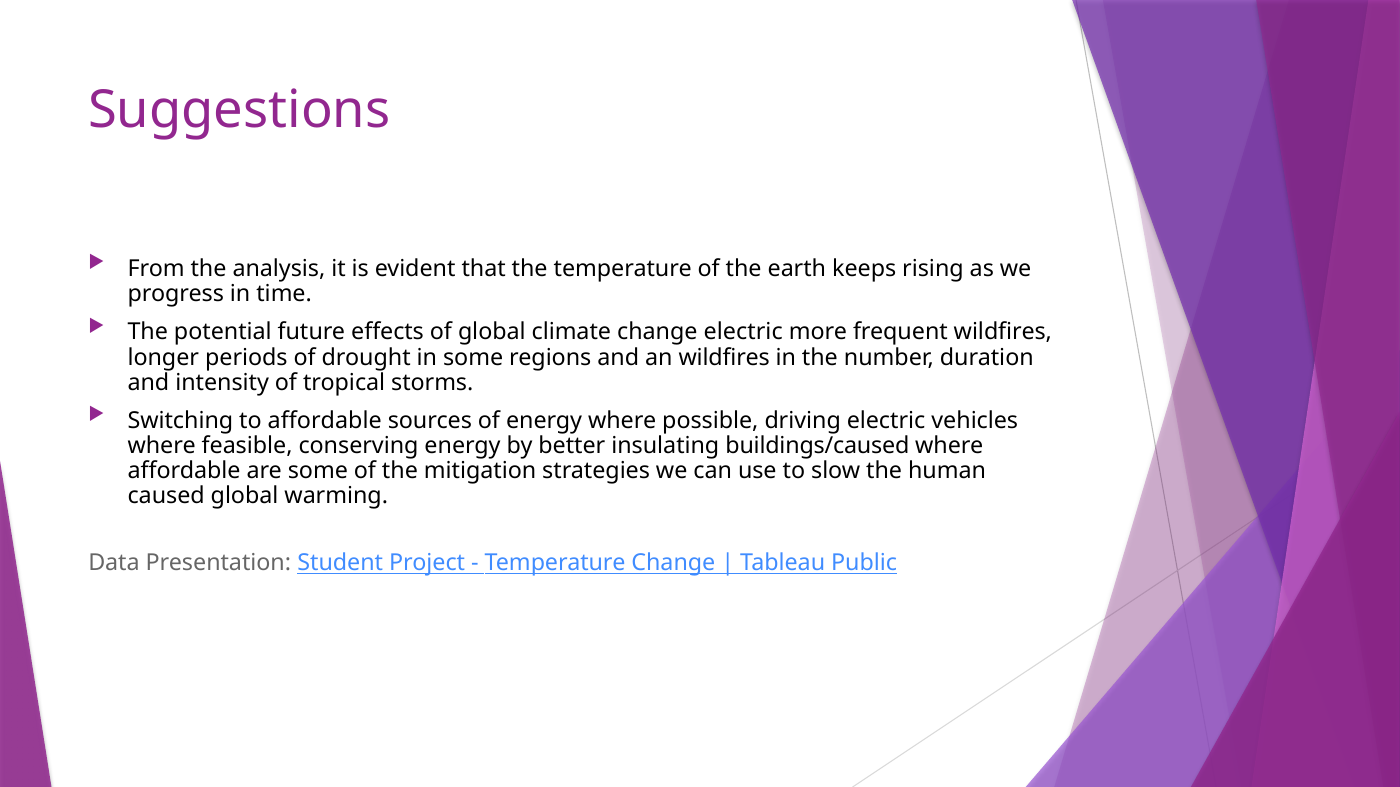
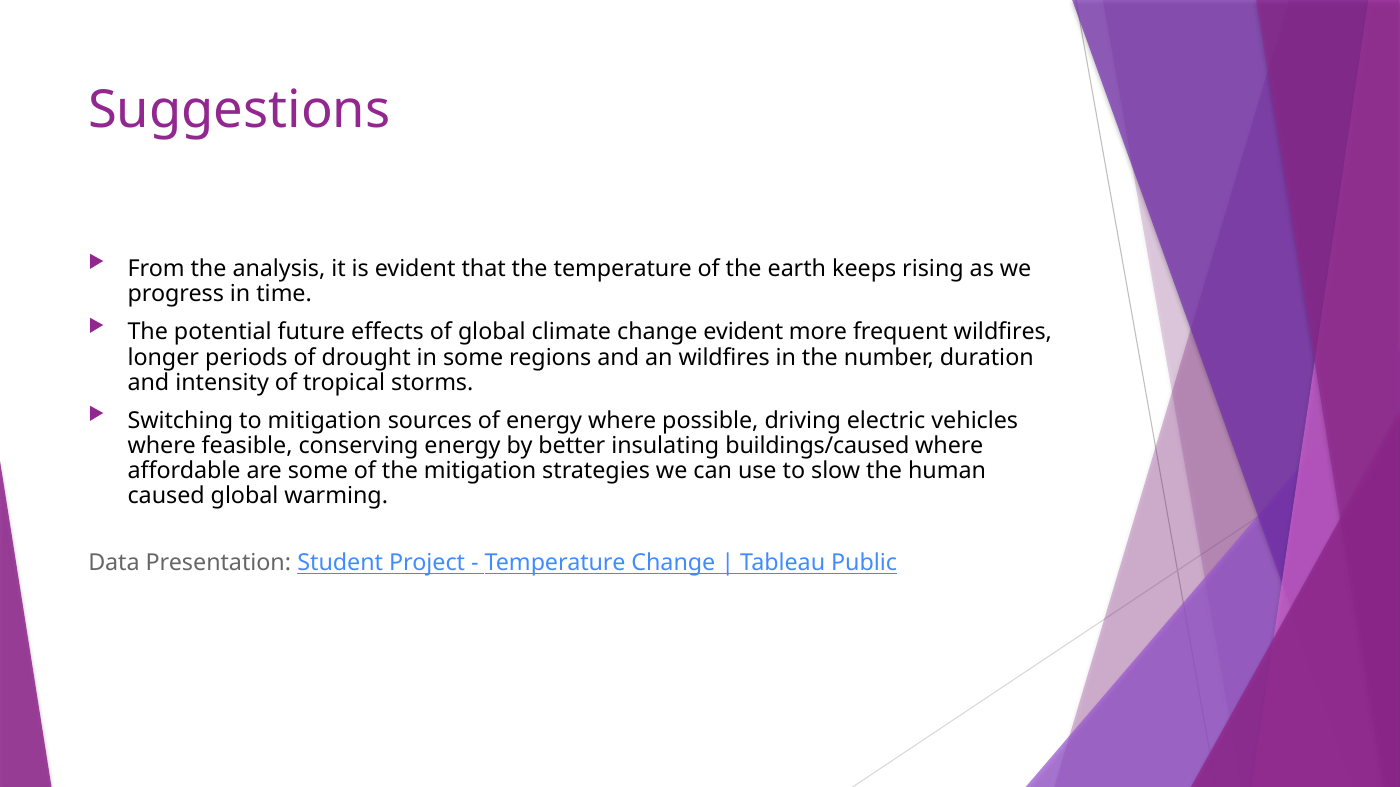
change electric: electric -> evident (743, 332)
to affordable: affordable -> mitigation (325, 421)
